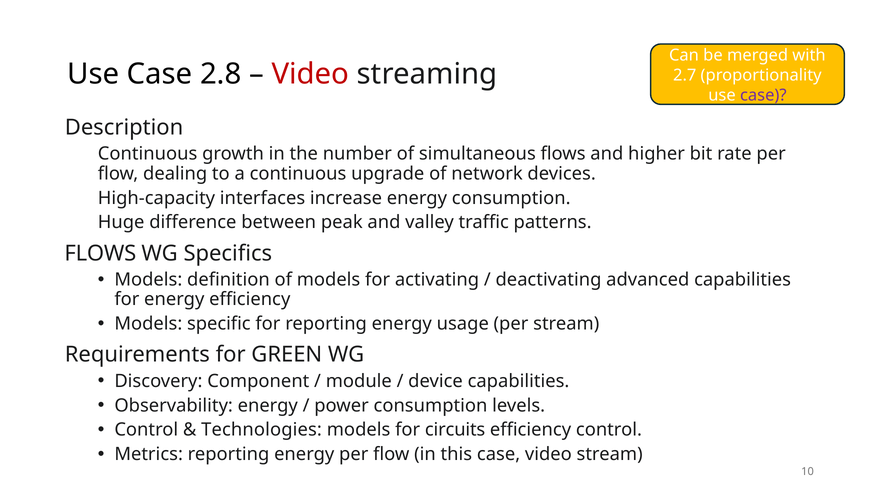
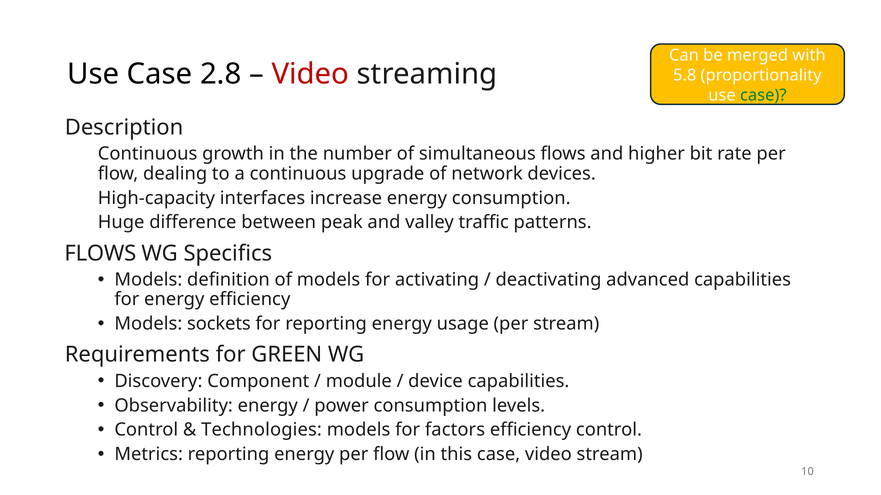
2.7: 2.7 -> 5.8 (685, 75)
case colour: purple -> green (763, 95)
specific: specific -> sockets (219, 324)
circuits: circuits -> factors (455, 430)
